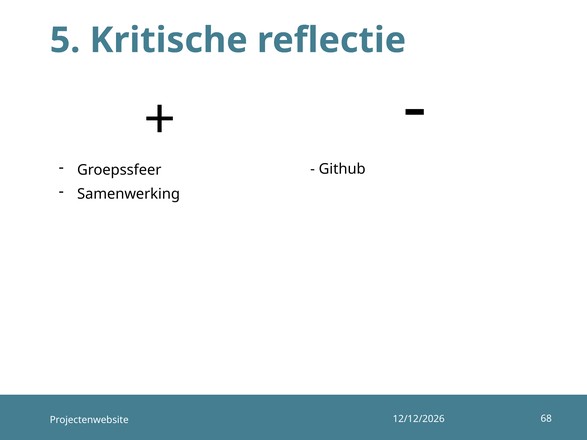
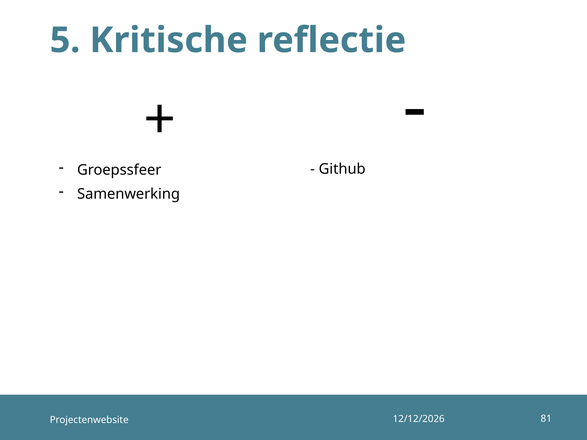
68: 68 -> 81 (546, 419)
